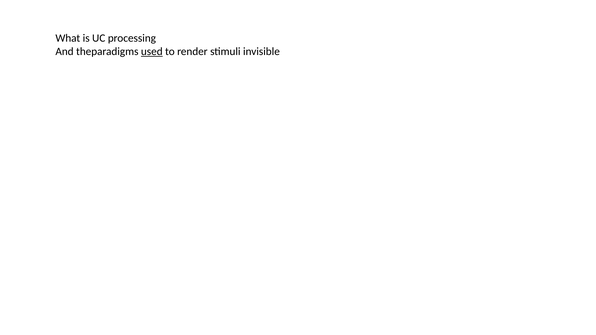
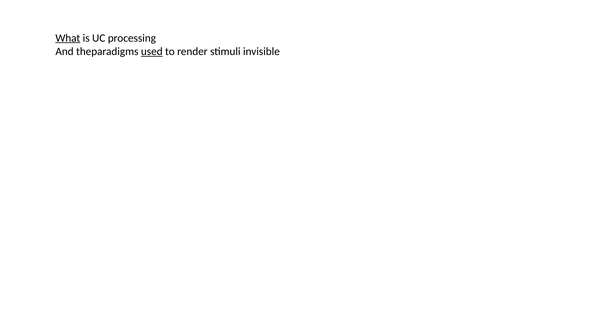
What underline: none -> present (68, 38)
